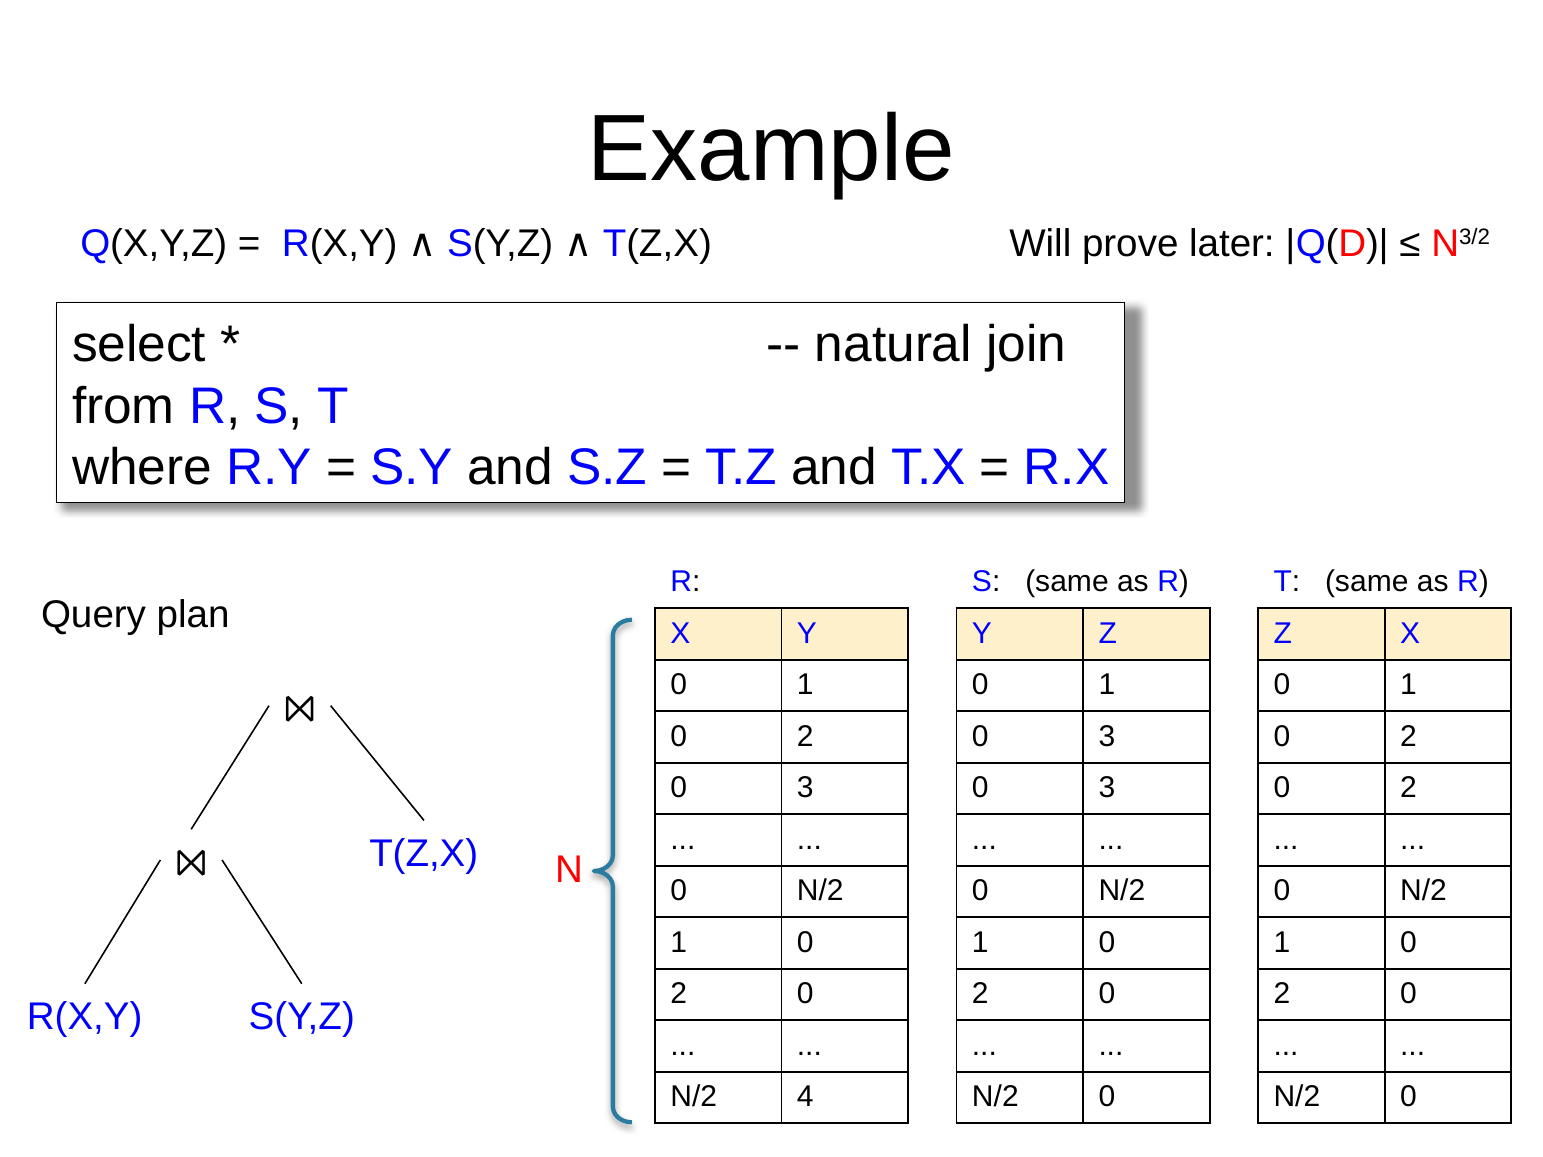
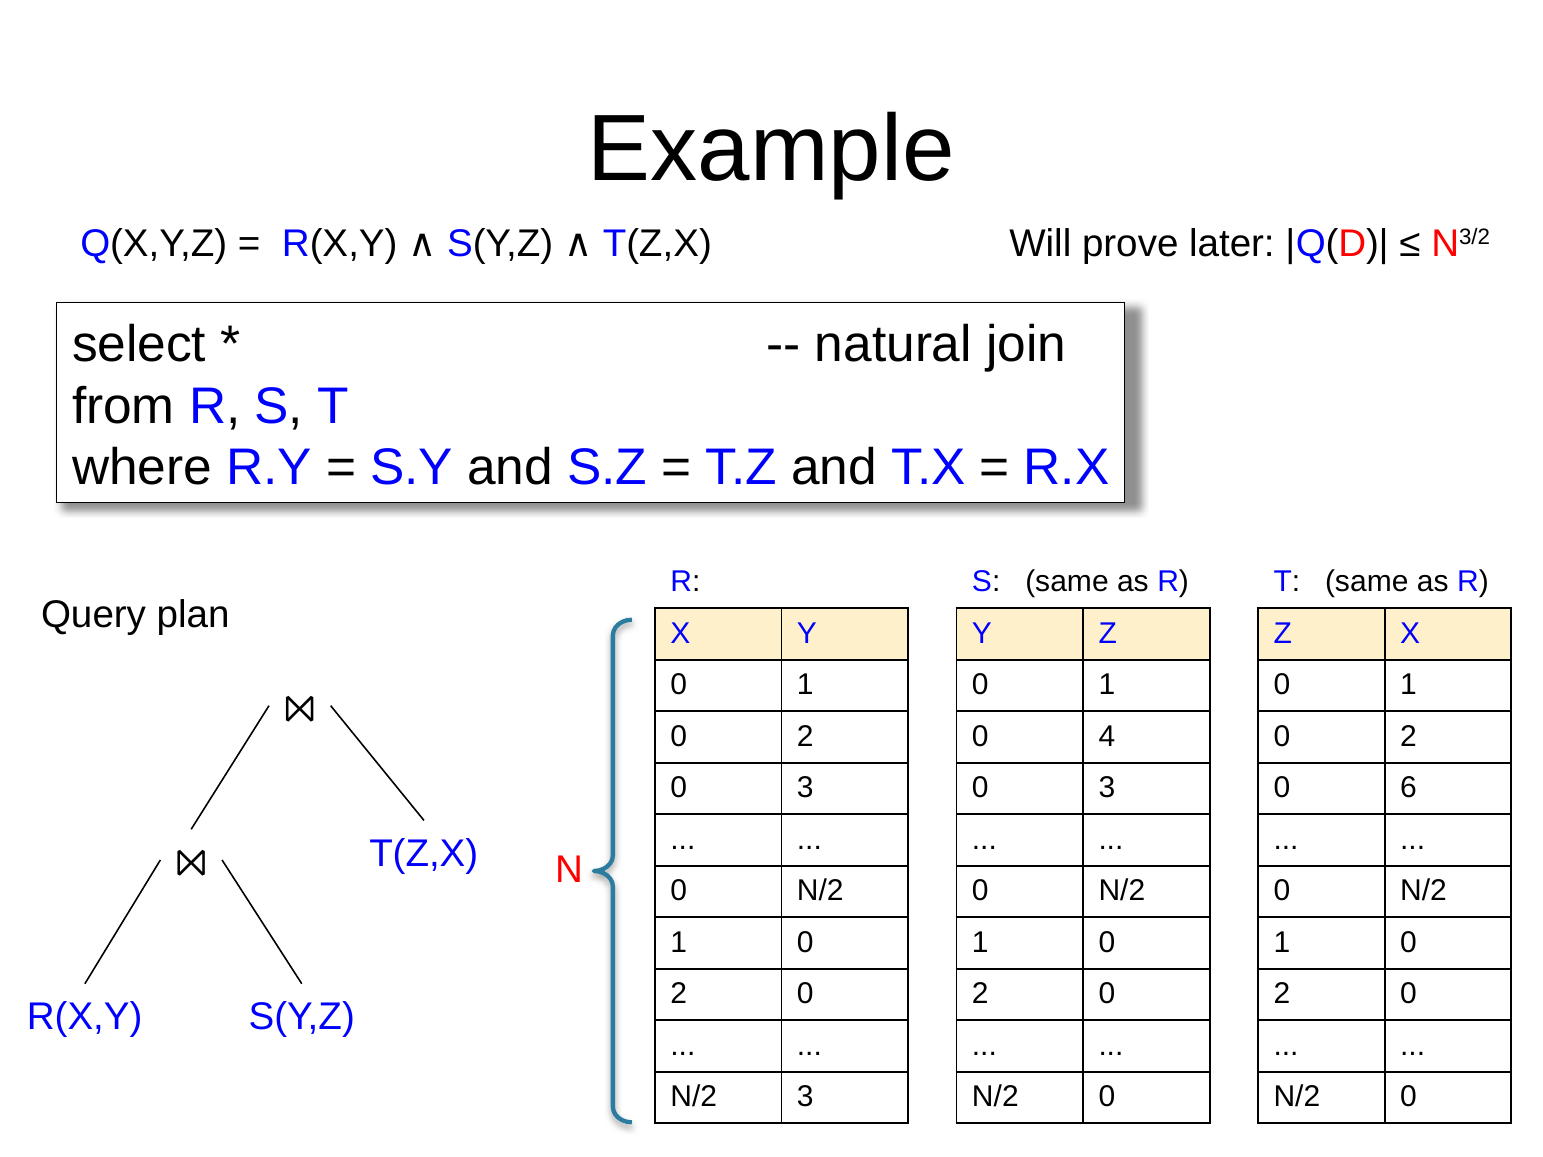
3: 3 -> 4 (1107, 736)
2: 2 -> 6 (1408, 788)
N/2 4: 4 -> 3 (805, 1097)
